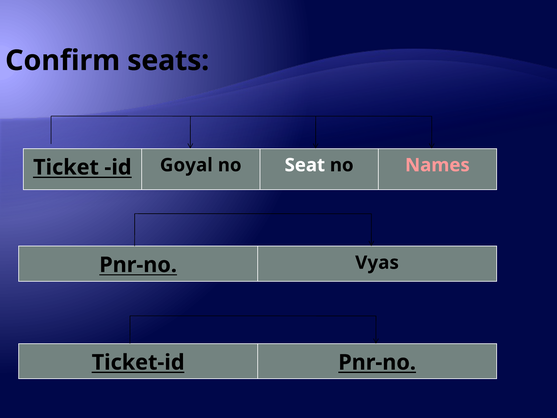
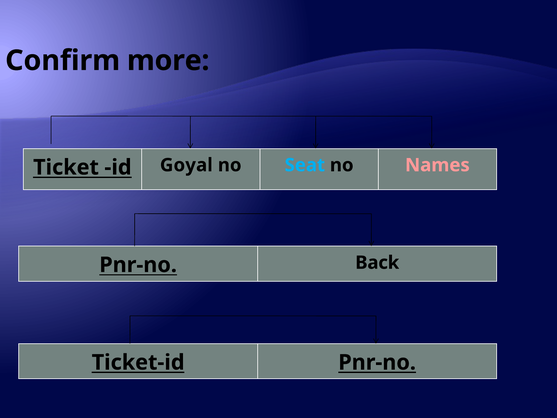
seats: seats -> more (168, 61)
Seat colour: white -> light blue (305, 165)
Vyas: Vyas -> Back (377, 263)
